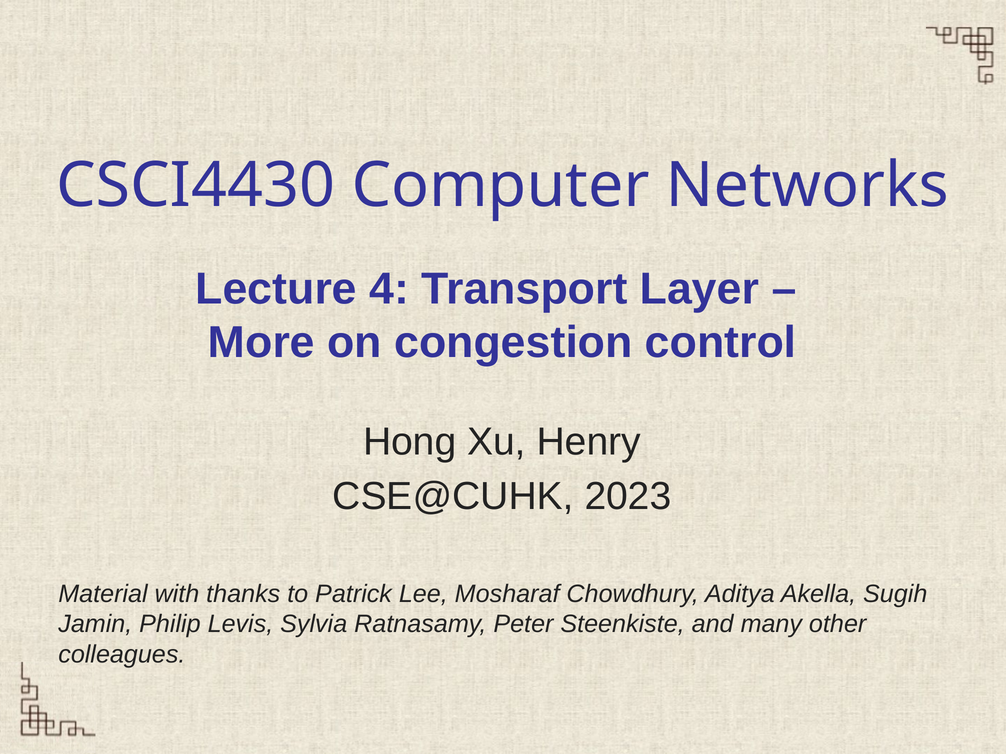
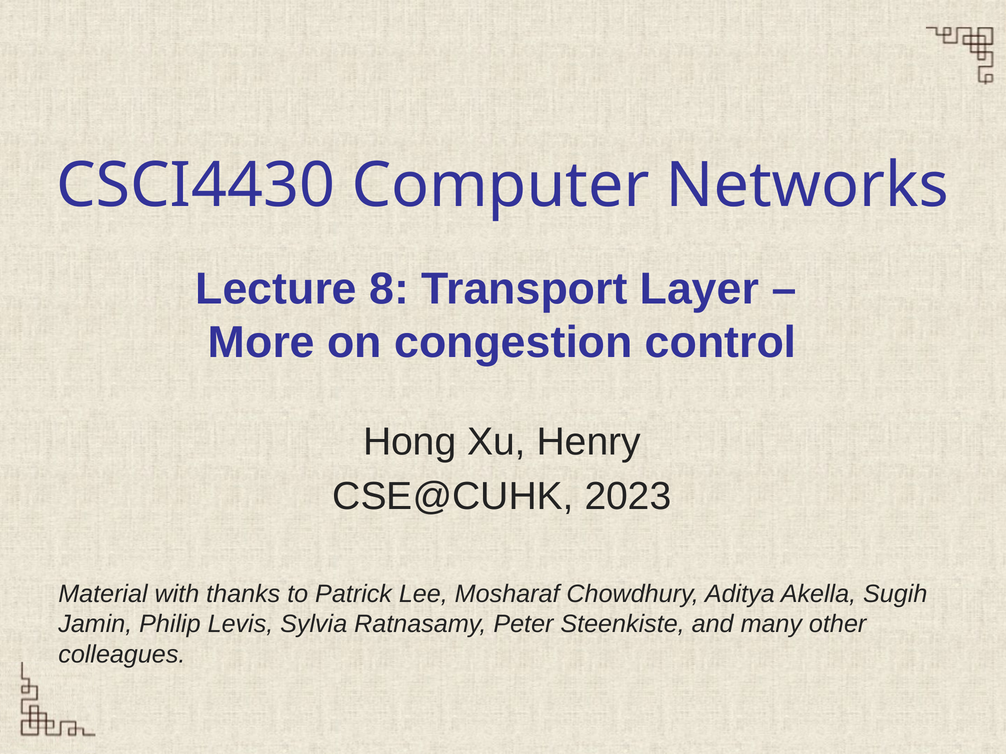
4: 4 -> 8 (389, 289)
